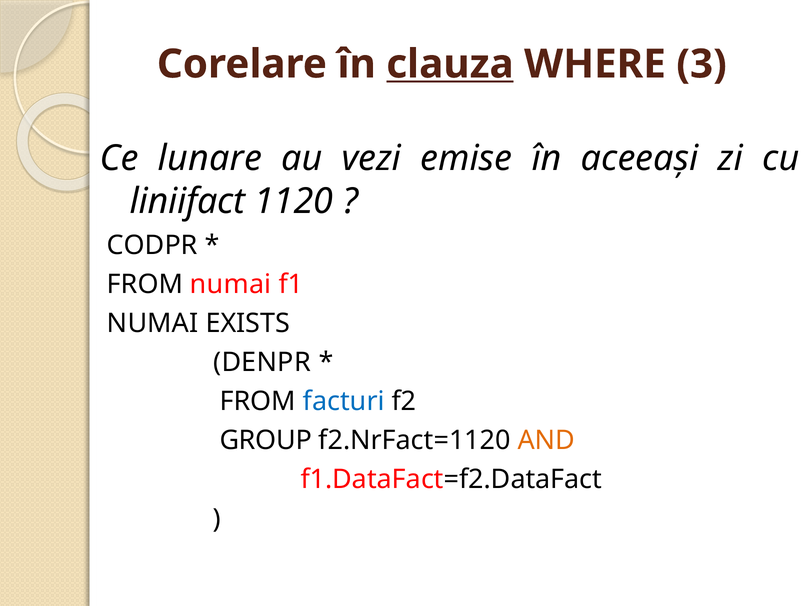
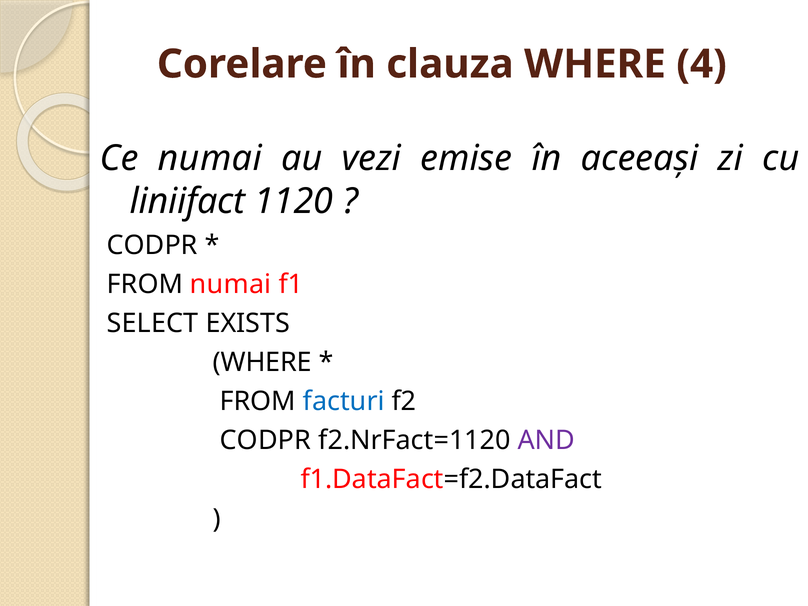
clauza underline: present -> none (450, 64)
3: 3 -> 4 (702, 64)
Ce lunare: lunare -> numai (210, 158)
NUMAI: NUMAI -> SELECT (153, 323)
DENPR: DENPR -> WHERE (262, 362)
GROUP: GROUP -> CODPR (265, 441)
AND colour: orange -> purple (546, 441)
